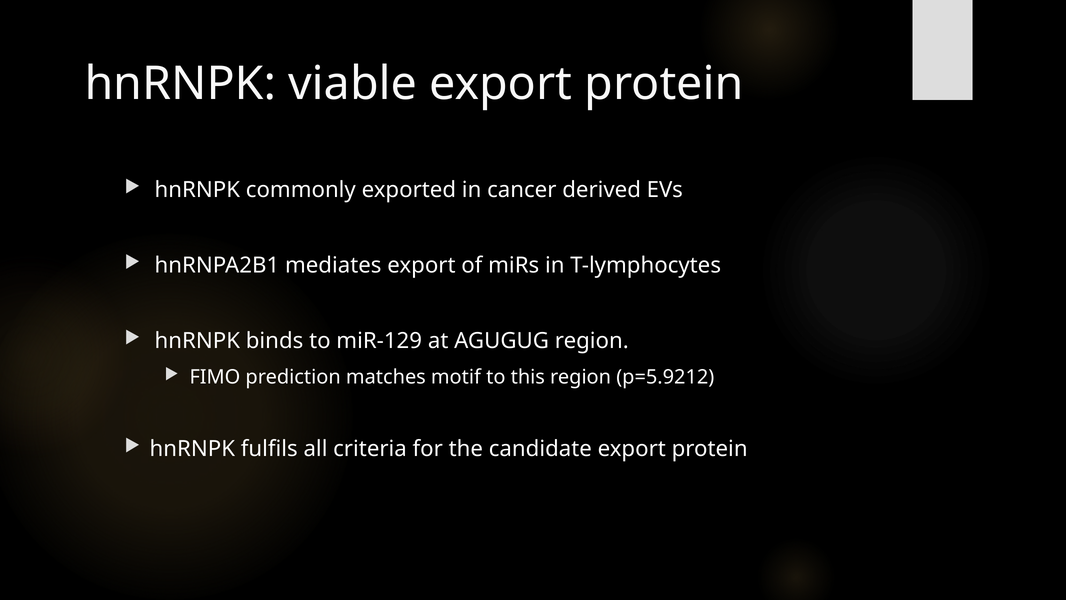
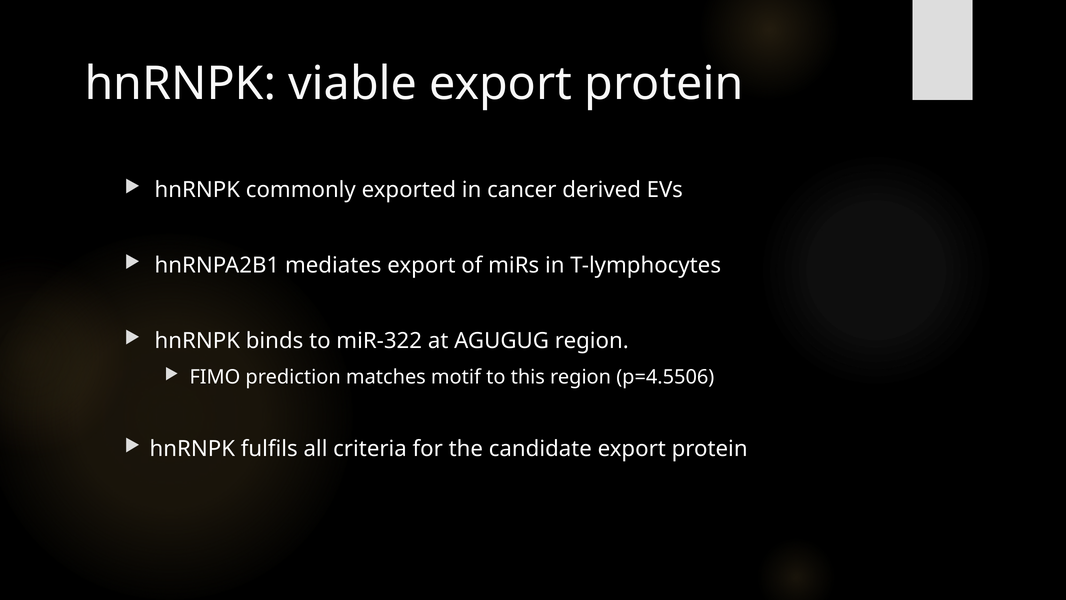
miR-129: miR-129 -> miR-322 (379, 341)
p=5.9212: p=5.9212 -> p=4.5506 (665, 377)
